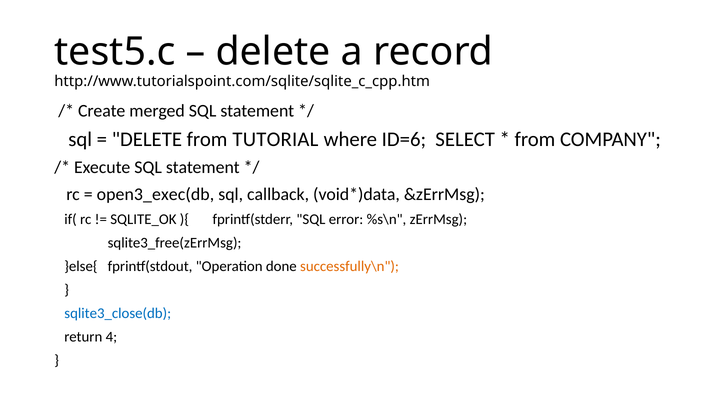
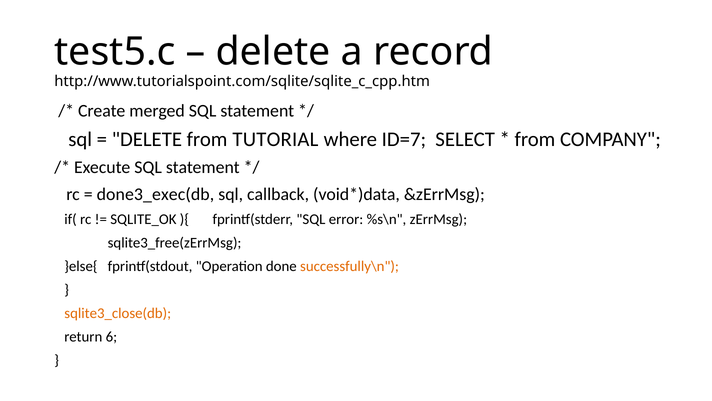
ID=6: ID=6 -> ID=7 (404, 139)
open3_exec(db: open3_exec(db -> done3_exec(db (155, 194)
sqlite3_close(db colour: blue -> orange (118, 313)
4: 4 -> 6 (111, 336)
